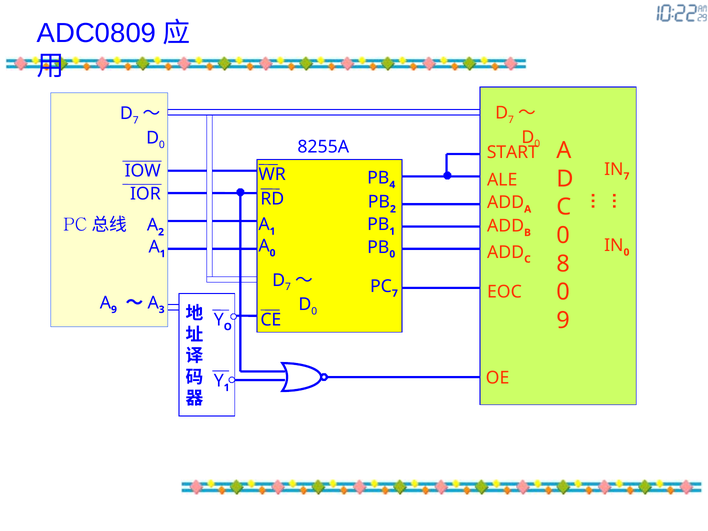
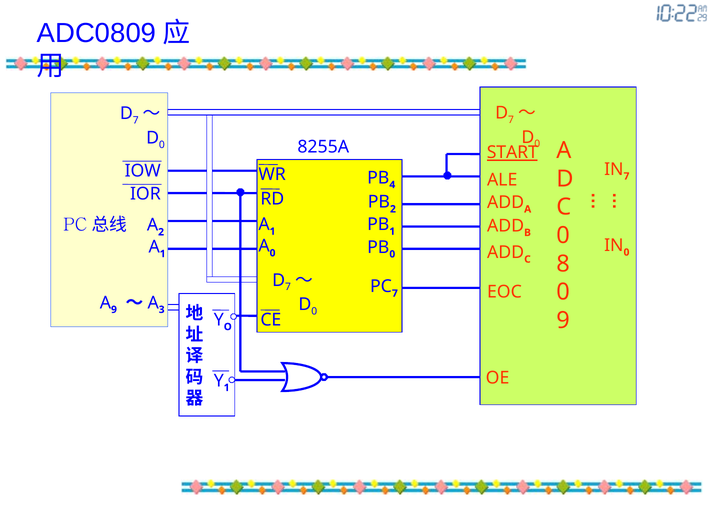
START underline: none -> present (512, 153)
